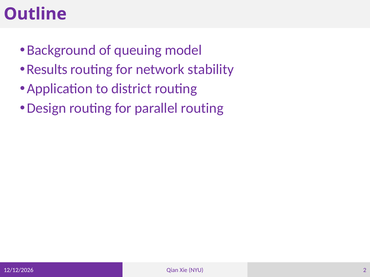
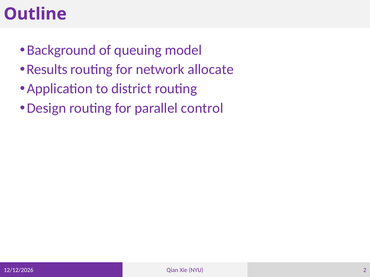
stability: stability -> allocate (211, 70)
parallel routing: routing -> control (202, 108)
